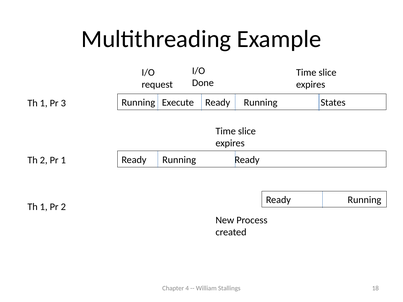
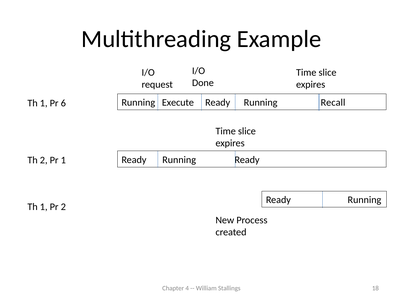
States: States -> Recall (333, 103)
3: 3 -> 6 (63, 103)
